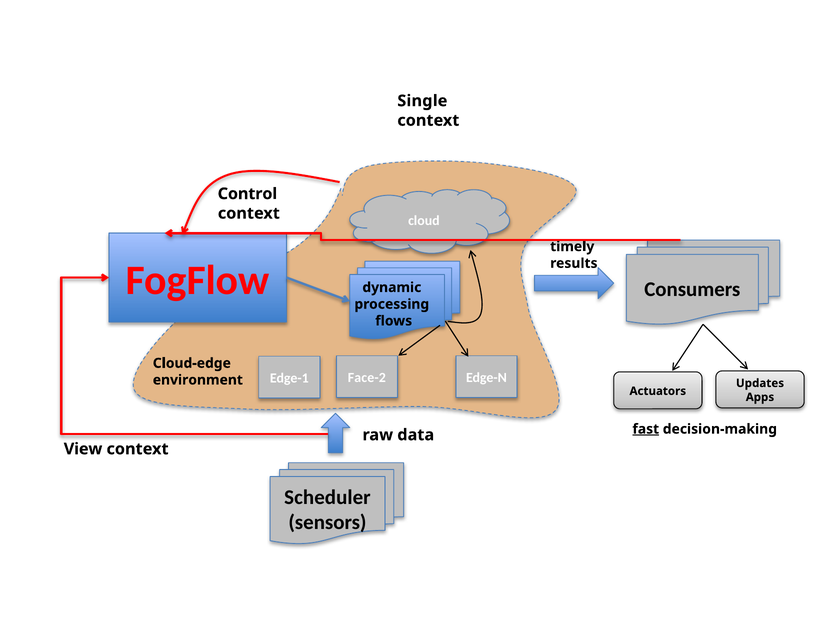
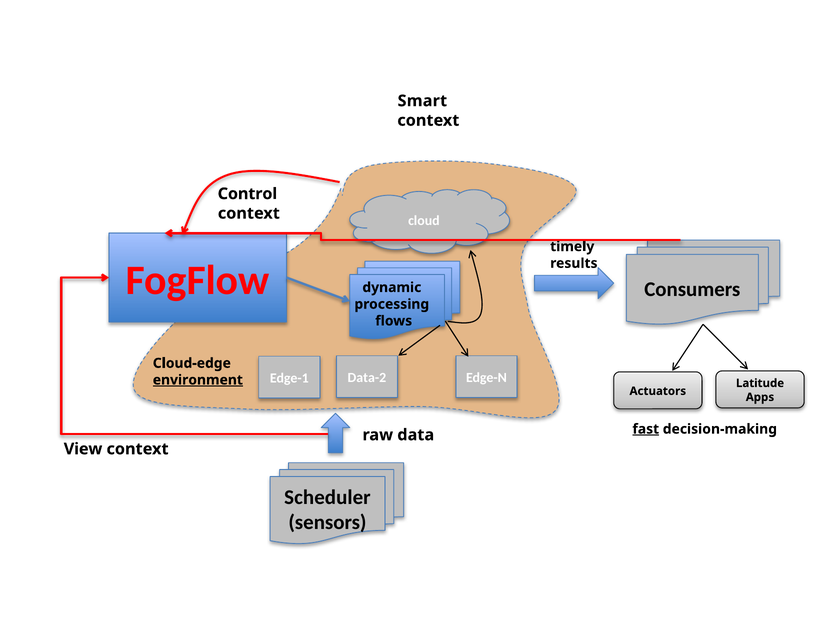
Single: Single -> Smart (422, 101)
Face-2: Face-2 -> Data-2 (367, 378)
environment underline: none -> present (198, 380)
Updates: Updates -> Latitude (760, 383)
